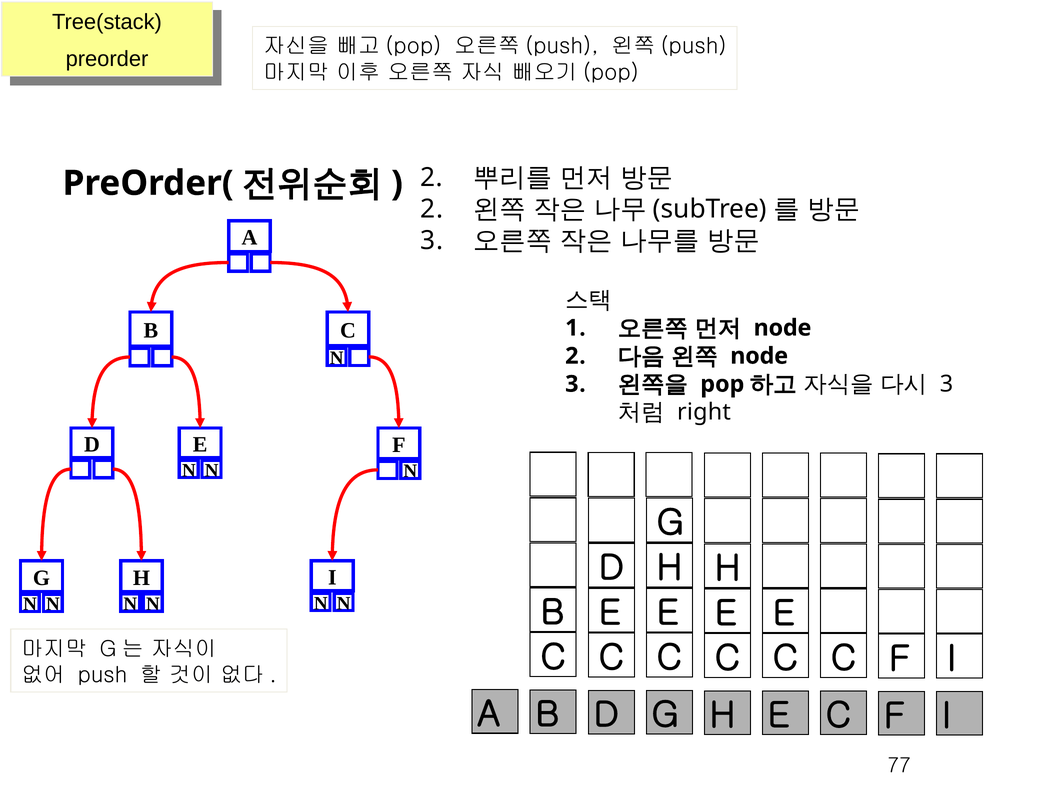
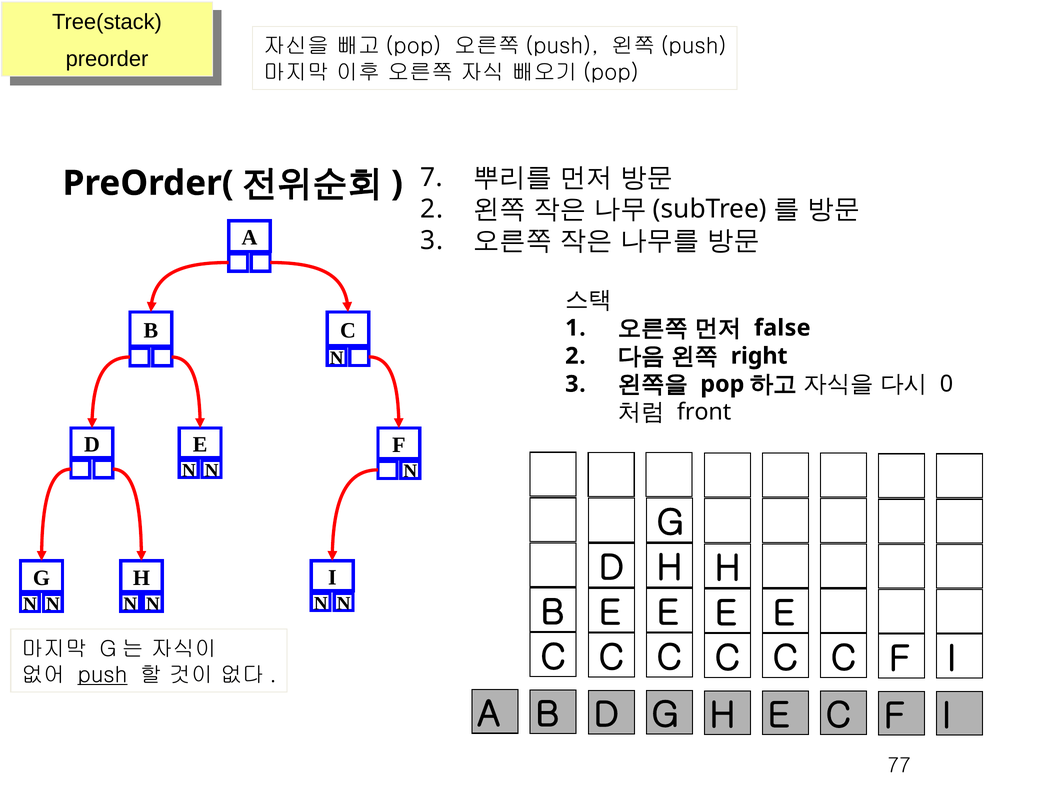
2: 2 -> 7 (432, 177)
node: node -> false (782, 328)
node: node -> right (759, 356)
3: 3 -> 0 (947, 384)
right: right -> front (704, 412)
push underline: none -> present (103, 675)
